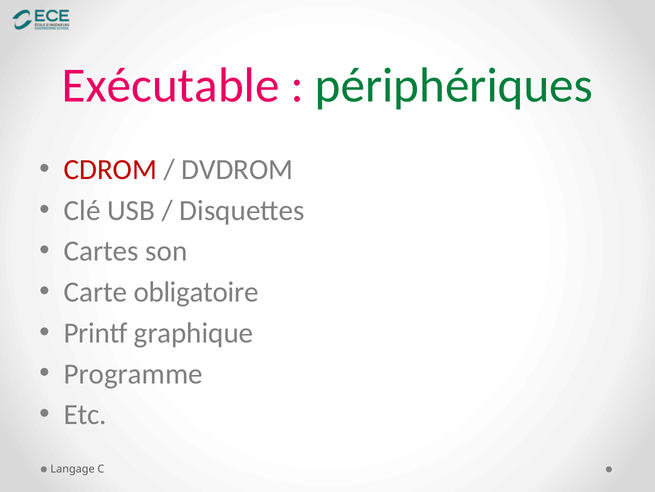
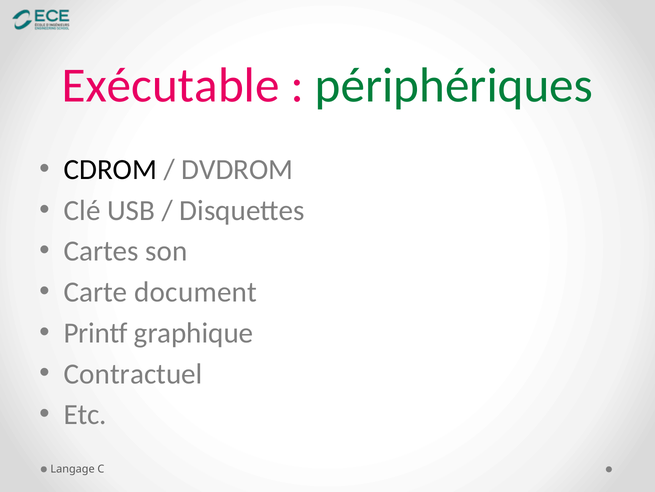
CDROM colour: red -> black (110, 169)
obligatoire: obligatoire -> document (196, 292)
Programme: Programme -> Contractuel (133, 373)
